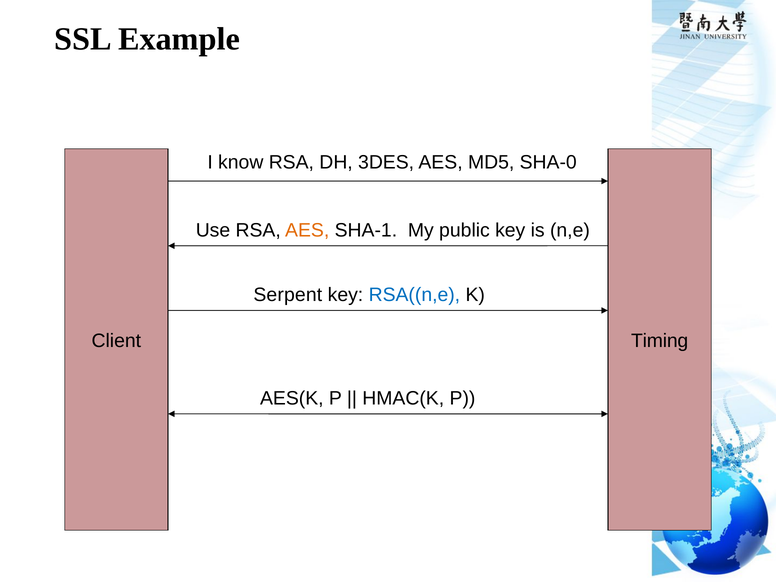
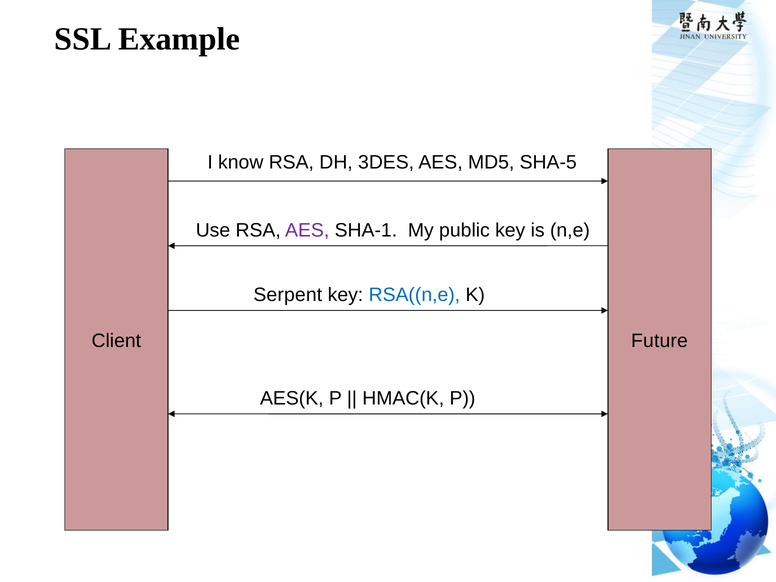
SHA-0: SHA-0 -> SHA-5 (548, 162)
AES colour: orange -> purple (307, 230)
Timing: Timing -> Future (659, 341)
